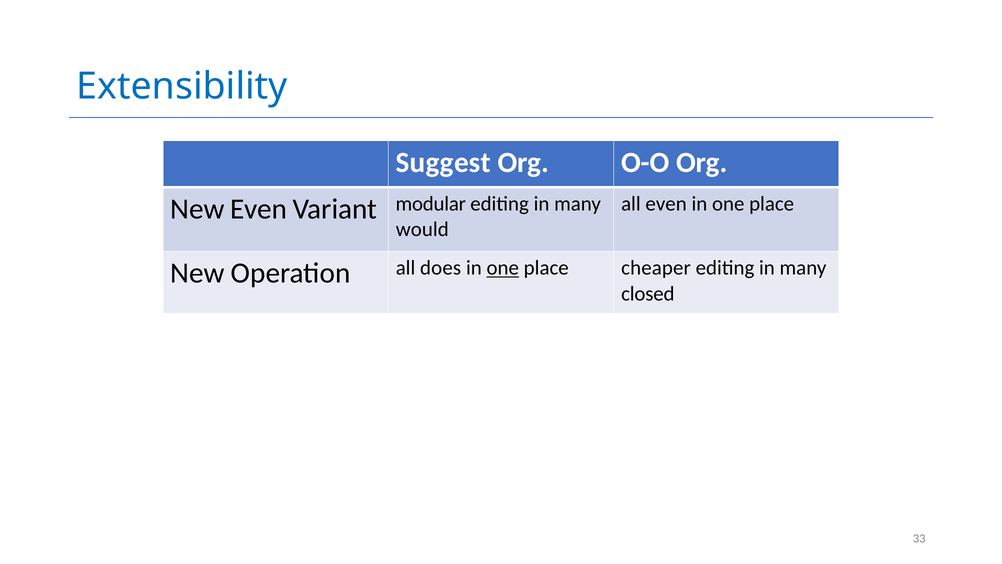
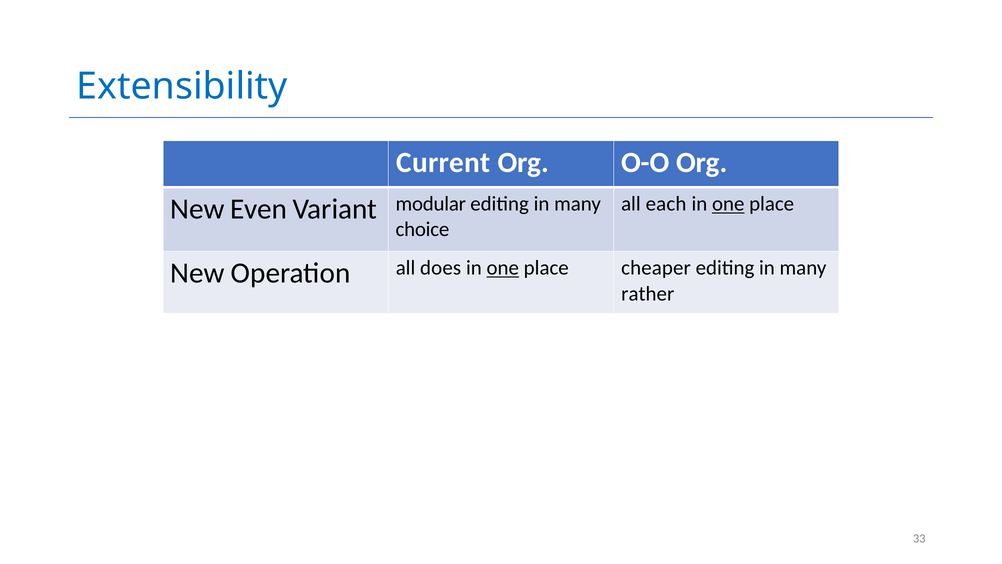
Suggest: Suggest -> Current (443, 162)
all even: even -> each (666, 204)
one underline: none -> present (728, 204)
would: would -> choice (422, 229)
closed: closed -> rather (648, 293)
